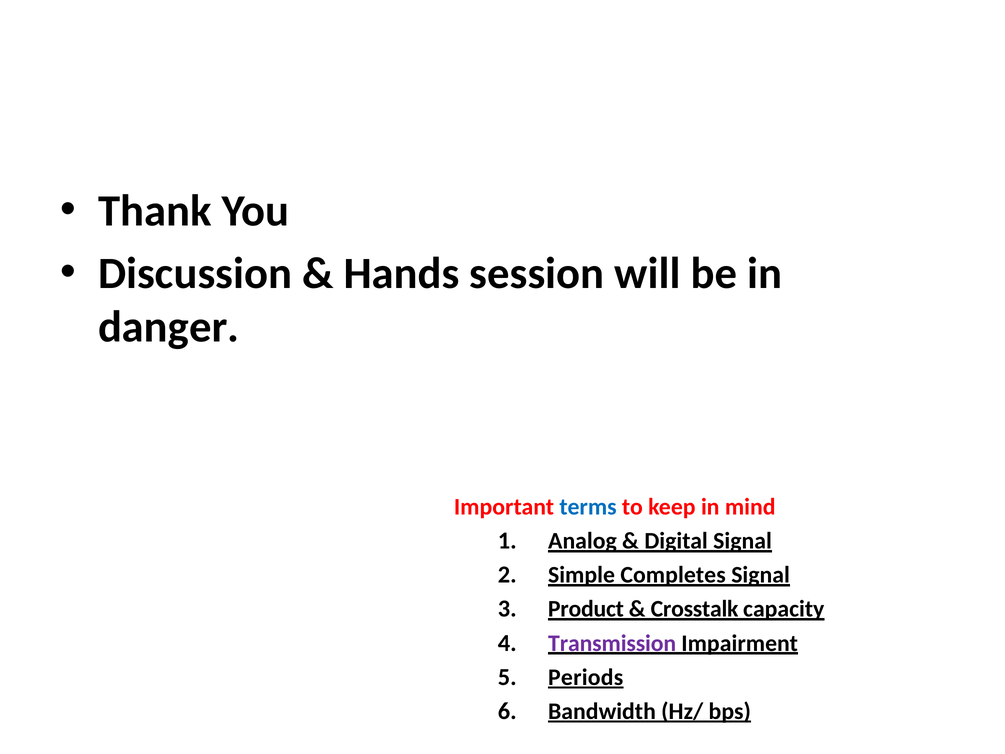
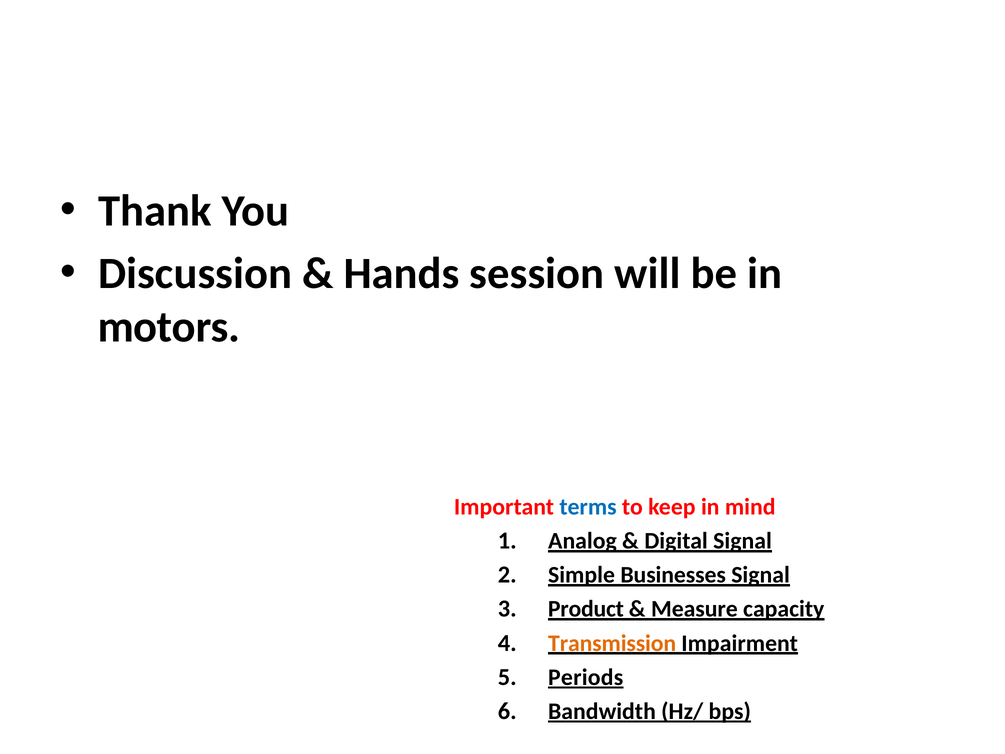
danger: danger -> motors (169, 327)
Completes: Completes -> Businesses (673, 575)
Crosstalk: Crosstalk -> Measure (694, 609)
Transmission colour: purple -> orange (612, 643)
